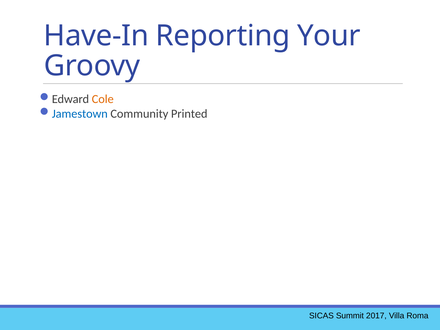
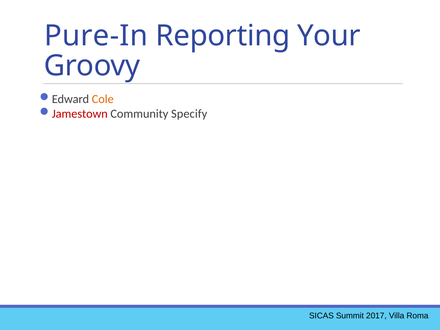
Have-In: Have-In -> Pure-In (96, 36)
Jamestown colour: blue -> red (80, 114)
Printed: Printed -> Specify (189, 114)
